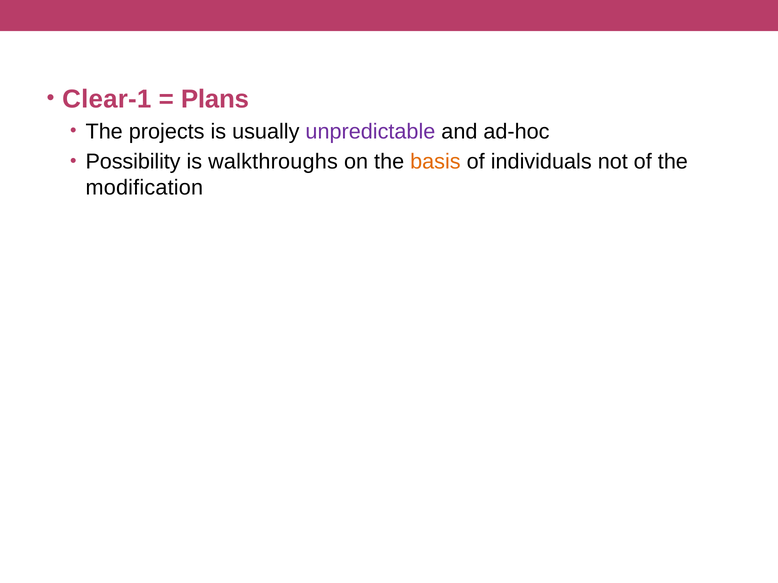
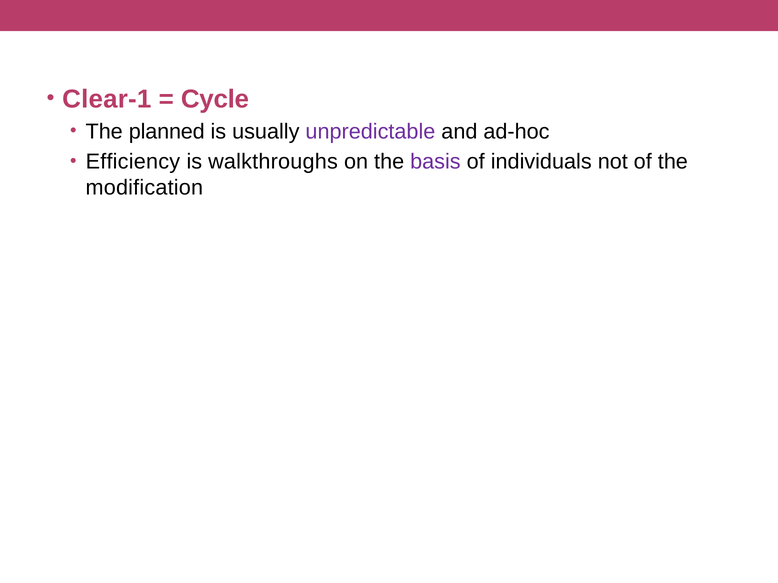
Plans: Plans -> Cycle (215, 99)
projects: projects -> planned (167, 132)
Possibility: Possibility -> Efficiency (133, 162)
basis colour: orange -> purple (435, 162)
